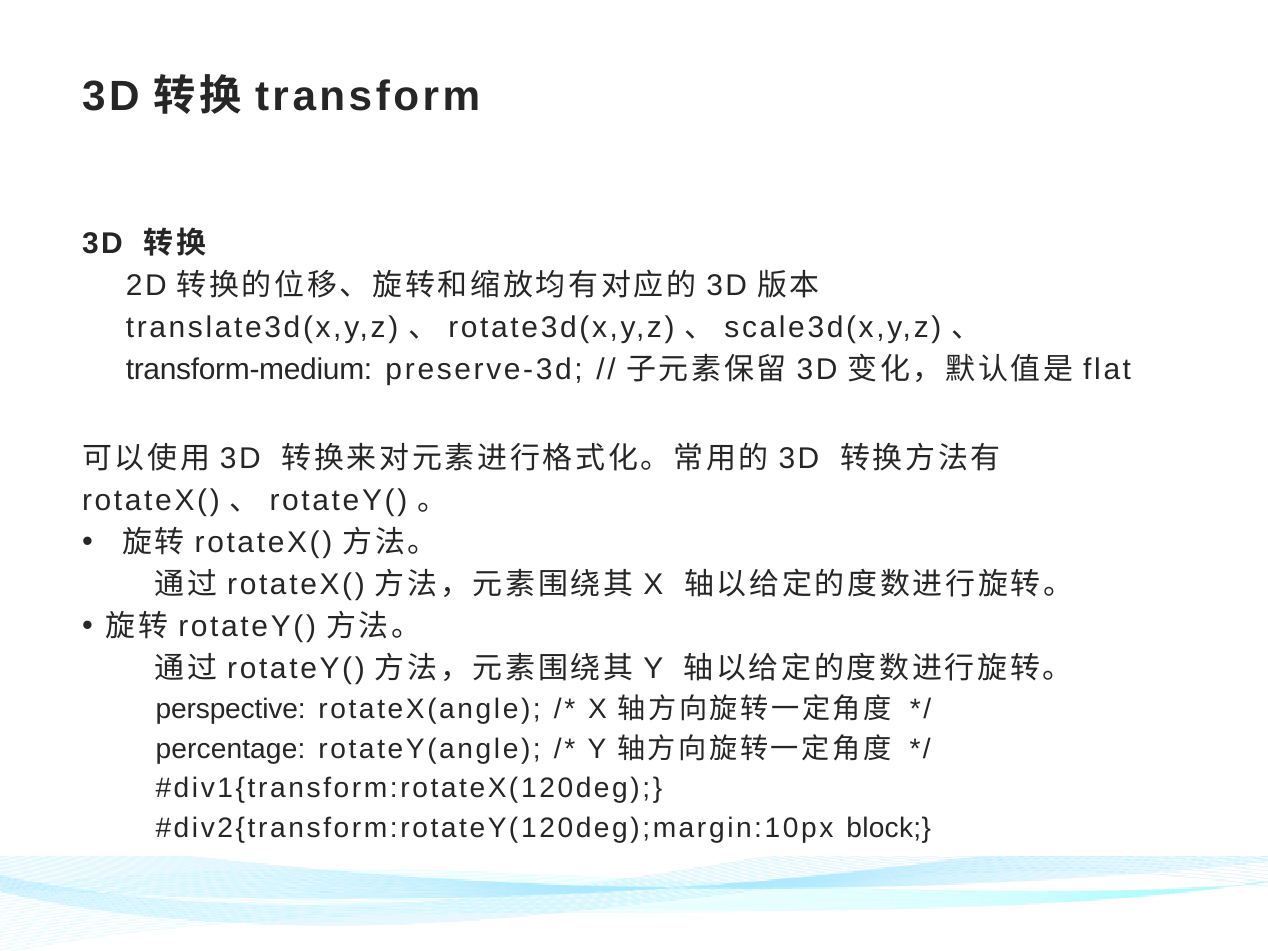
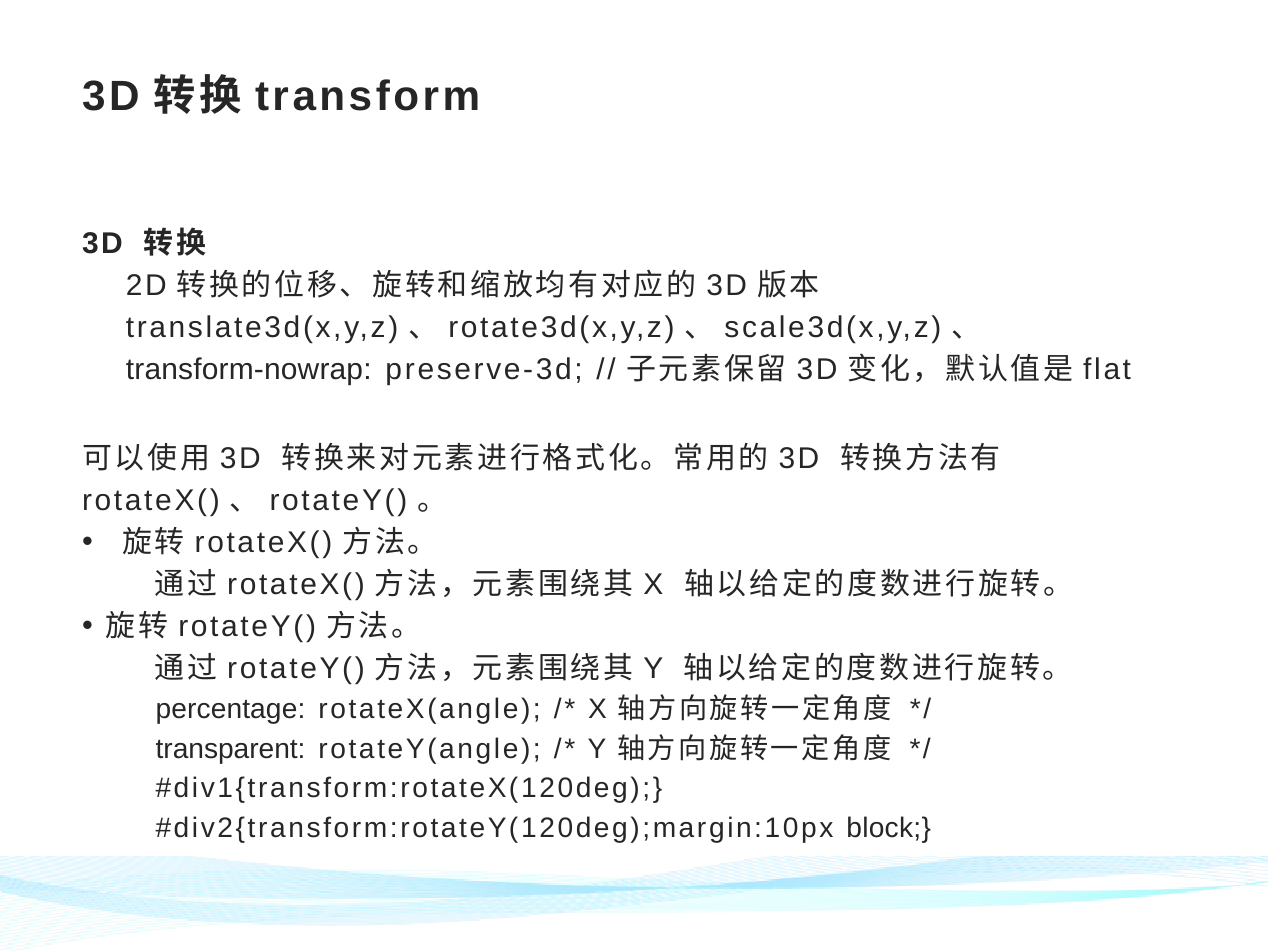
transform-medium: transform-medium -> transform-nowrap (249, 370)
perspective: perspective -> percentage (230, 709)
percentage: percentage -> transparent (231, 749)
